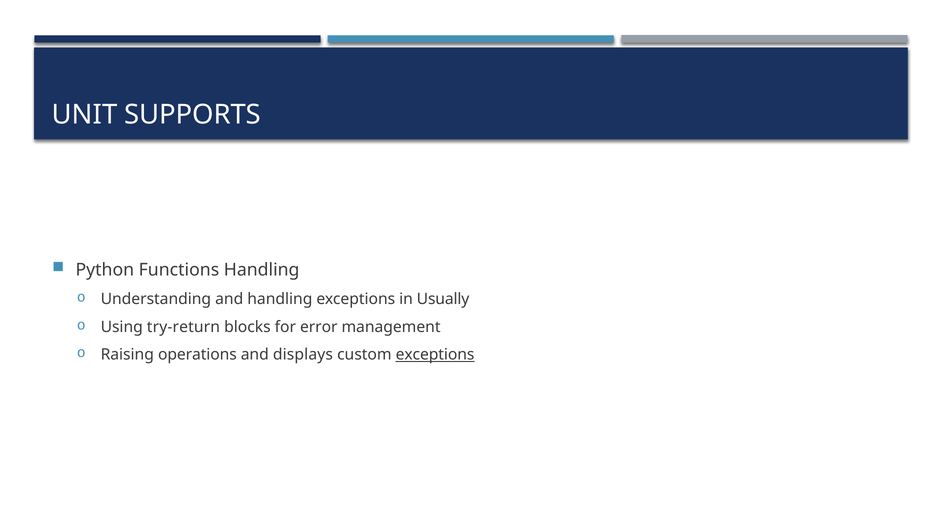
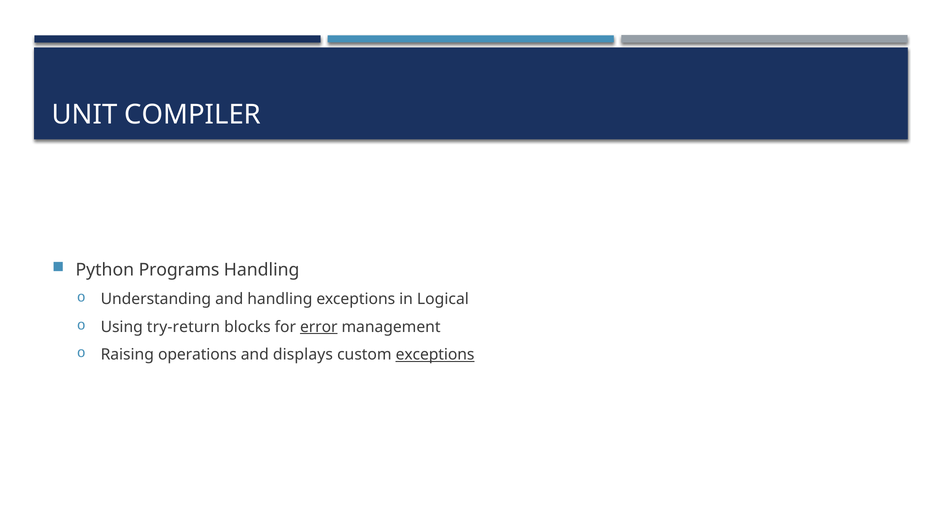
SUPPORTS: SUPPORTS -> COMPILER (193, 114)
Functions: Functions -> Programs (179, 270)
Usually: Usually -> Logical (443, 299)
error underline: none -> present (319, 327)
